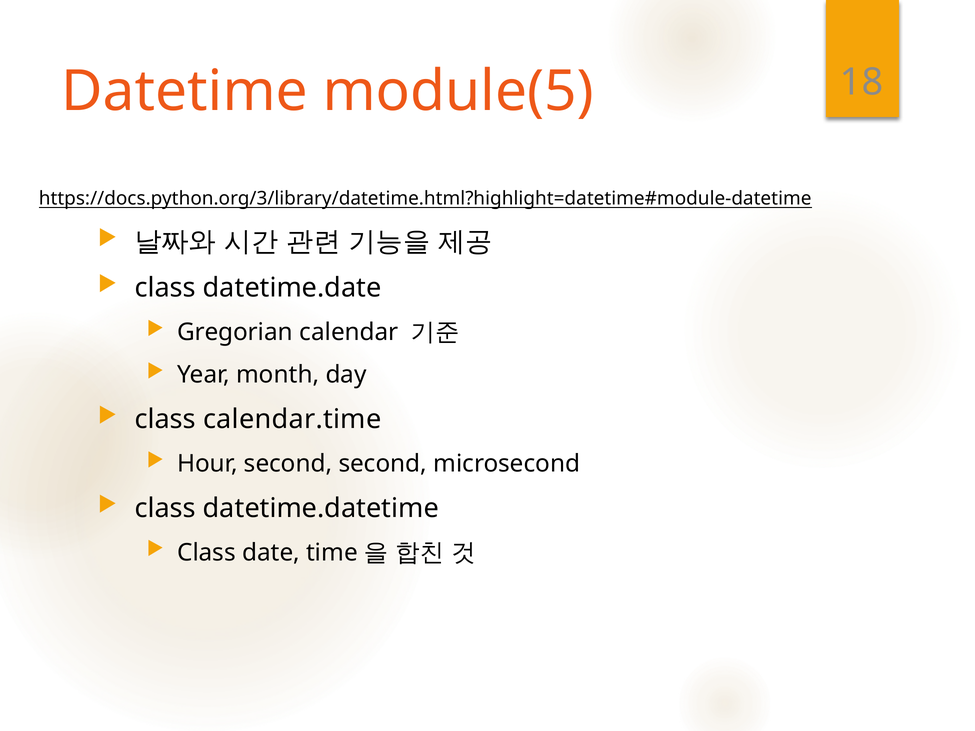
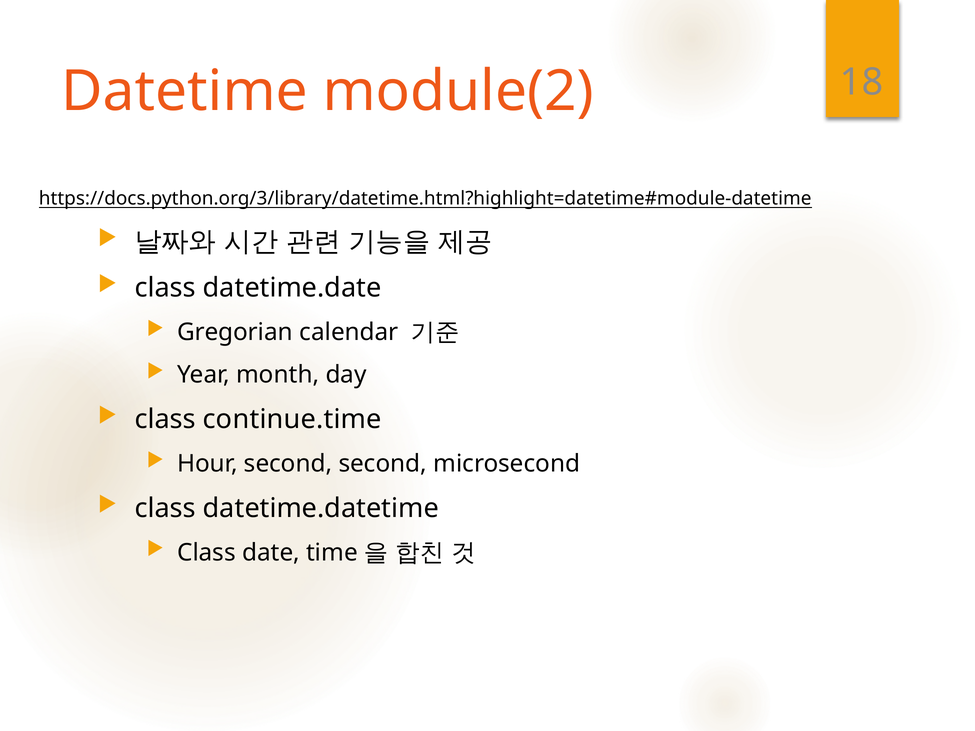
module(5: module(5 -> module(2 (458, 91)
calendar.time: calendar.time -> continue.time (292, 420)
